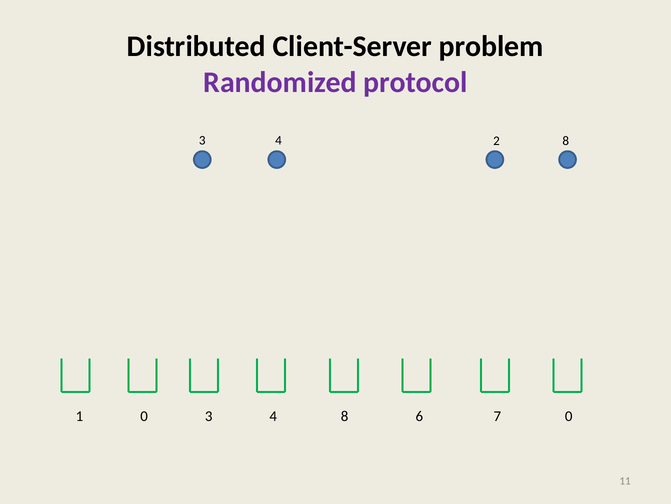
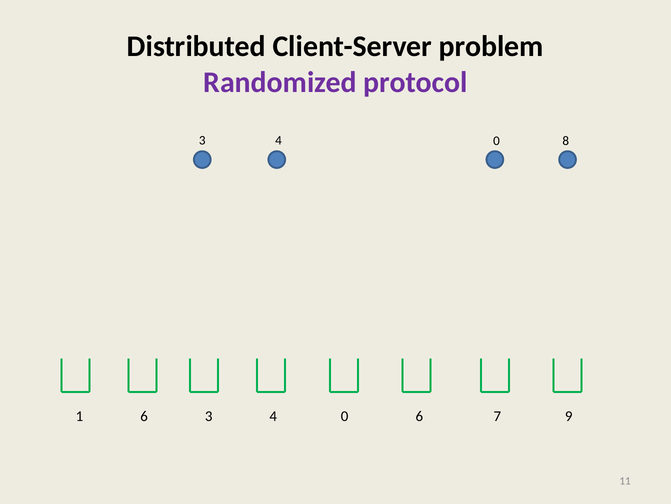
2: 2 -> 0 (497, 141)
1 0: 0 -> 6 (144, 416)
8: 8 -> 0 (345, 416)
7 0: 0 -> 9 (569, 416)
